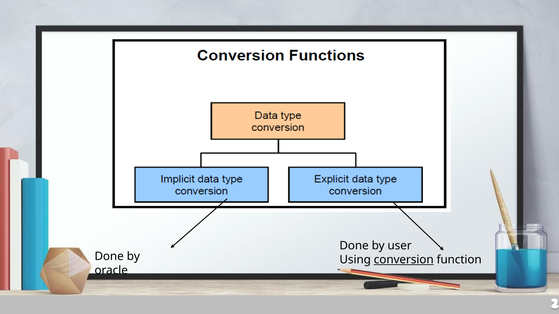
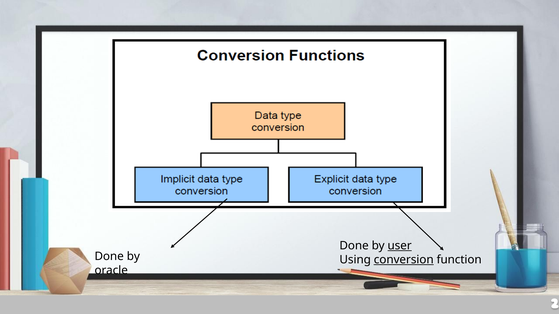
user underline: none -> present (400, 246)
